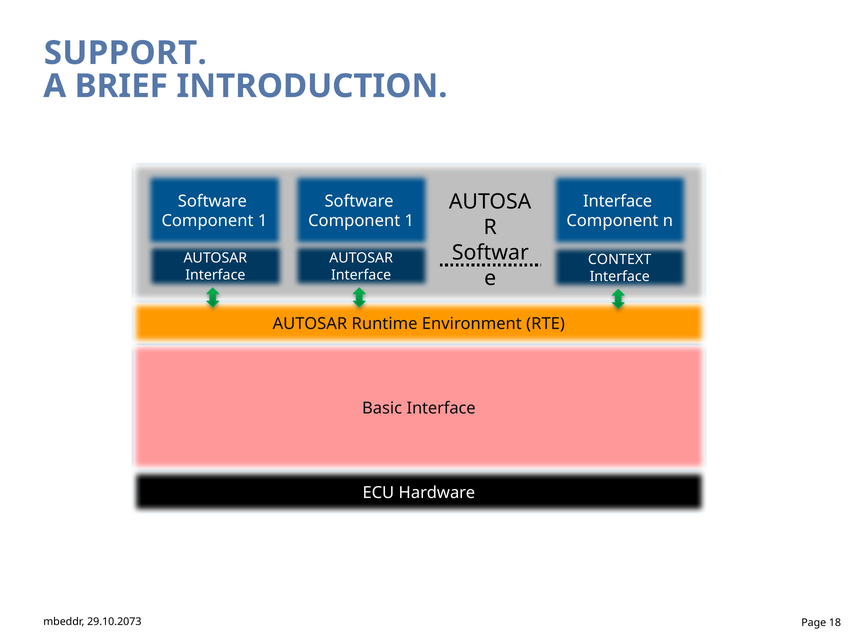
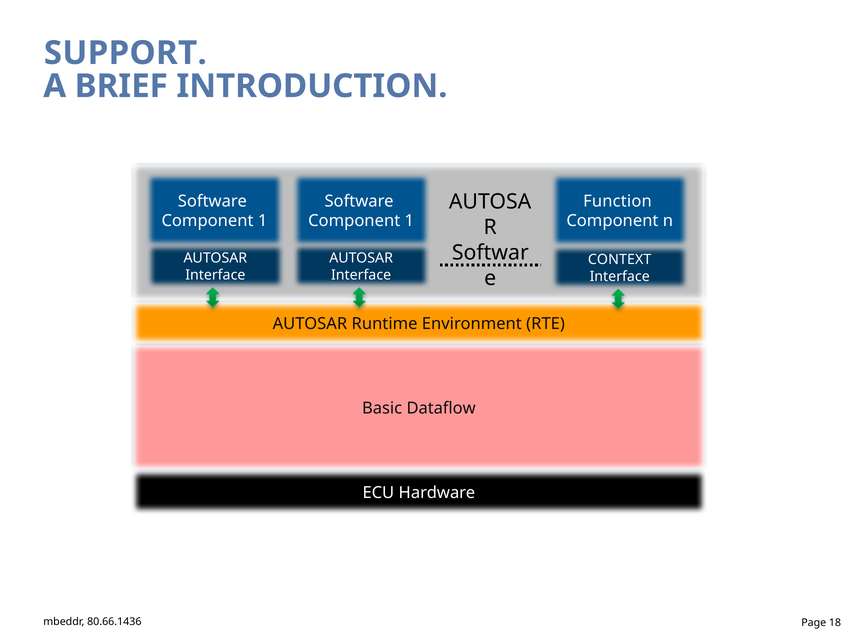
Interface: Interface -> Function (617, 201)
Basic Interface: Interface -> Dataflow (441, 408)
29.10.2073: 29.10.2073 -> 80.66.1436 (114, 622)
